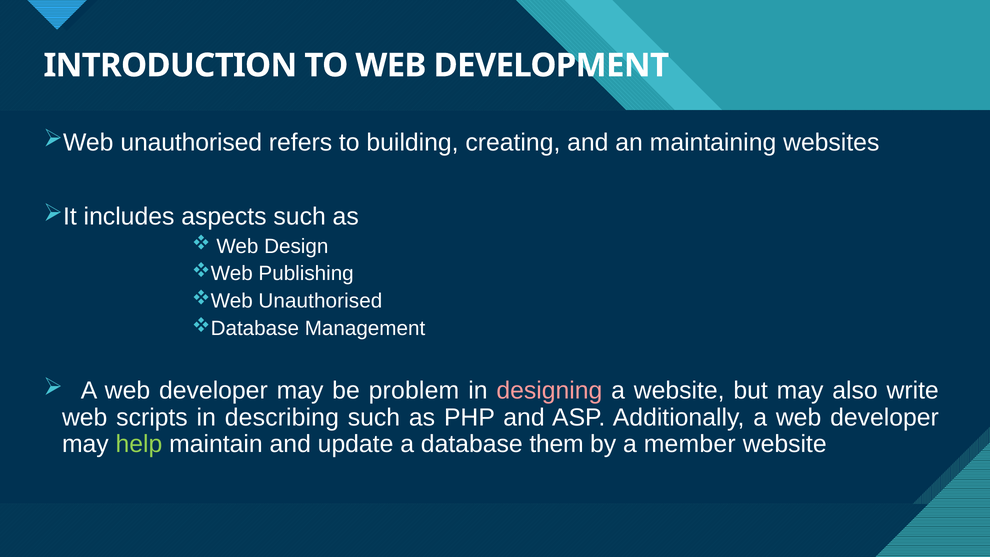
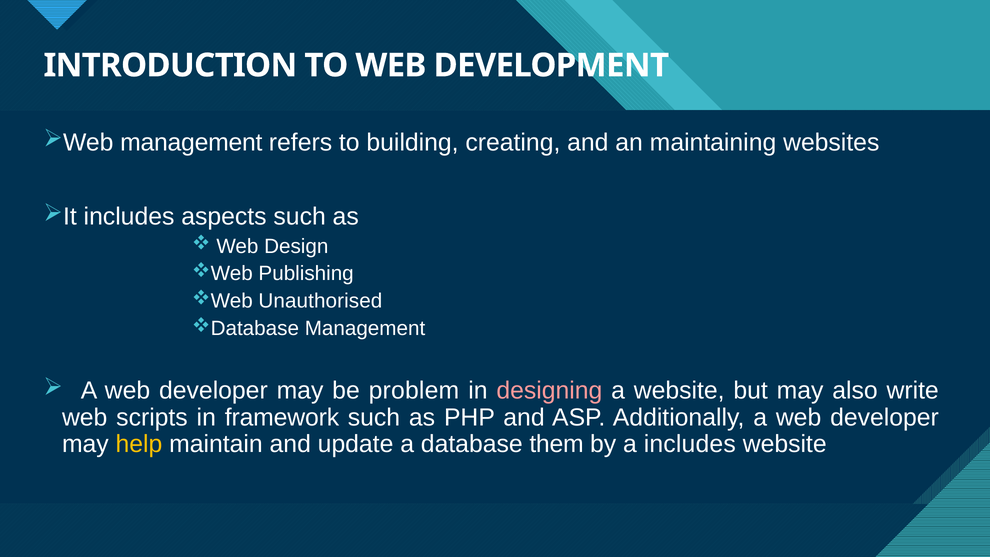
unauthorised: unauthorised -> management (191, 142)
describing: describing -> framework (282, 417)
help colour: light green -> yellow (139, 444)
a member: member -> includes (690, 444)
